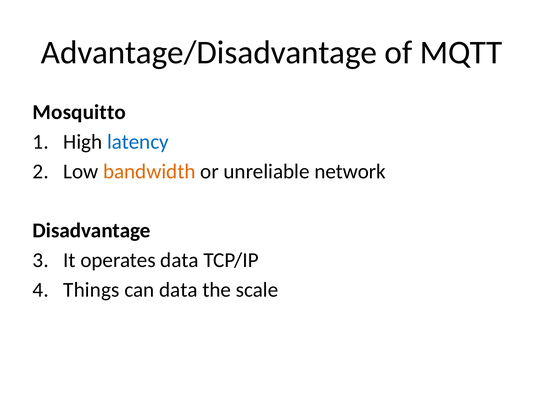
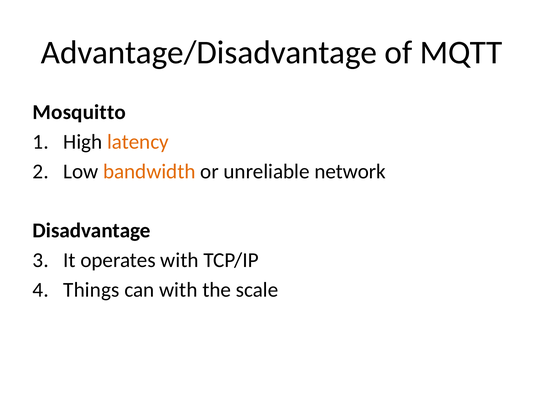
latency colour: blue -> orange (138, 142)
operates data: data -> with (179, 260)
can data: data -> with (178, 290)
